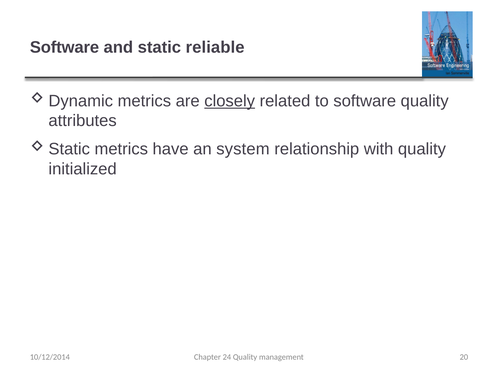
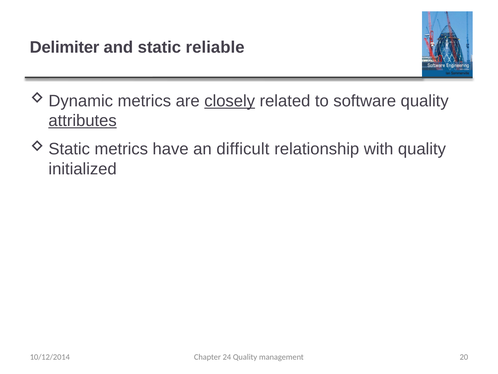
Software: Software -> Delimiter (65, 47)
attributes underline: none -> present (83, 121)
system: system -> difficult (243, 149)
